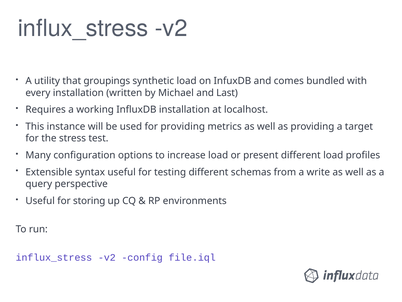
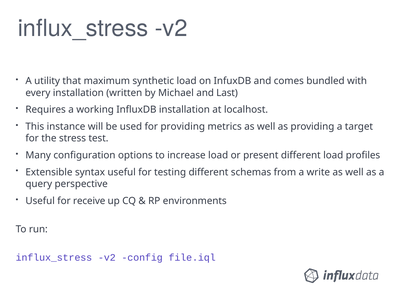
groupings: groupings -> maximum (107, 81)
storing: storing -> receive (89, 201)
